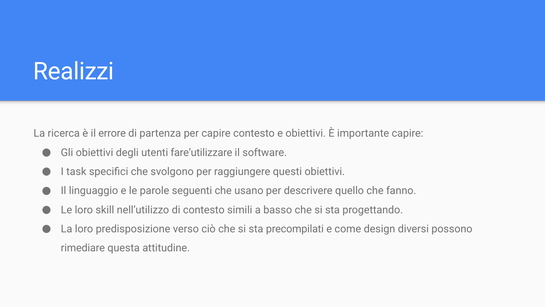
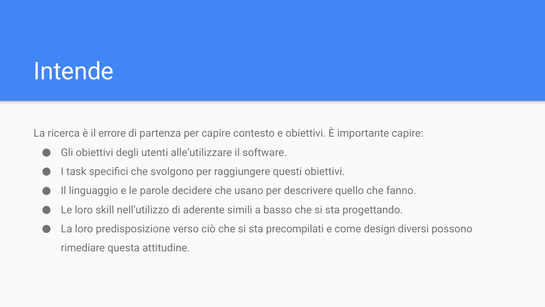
Realizzi: Realizzi -> Intende (74, 71)
fare’utilizzare: fare’utilizzare -> alle’utilizzare (201, 152)
seguenti: seguenti -> decidere (192, 191)
di contesto: contesto -> aderente (204, 210)
